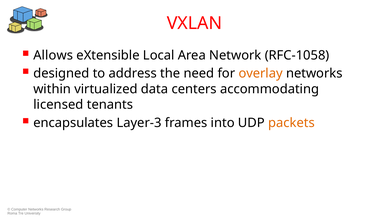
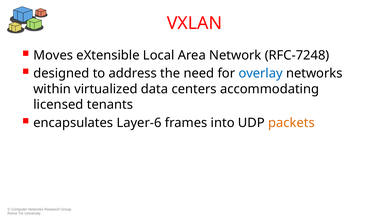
Allows: Allows -> Moves (53, 55)
RFC-1058: RFC-1058 -> RFC-7248 (297, 55)
overlay colour: orange -> blue (261, 73)
Layer-3: Layer-3 -> Layer-6 (139, 123)
